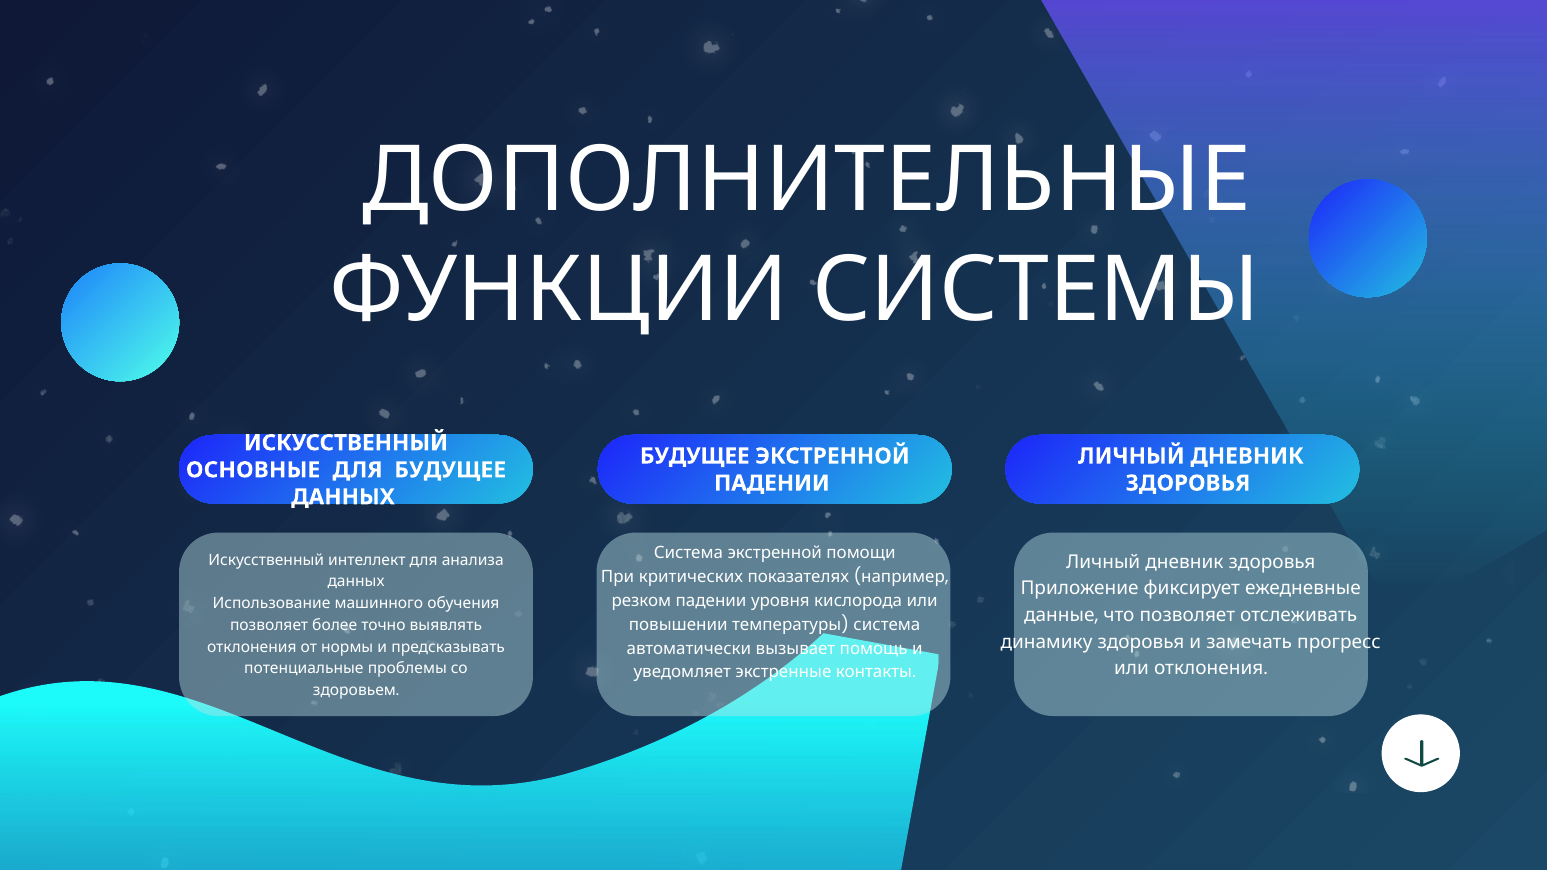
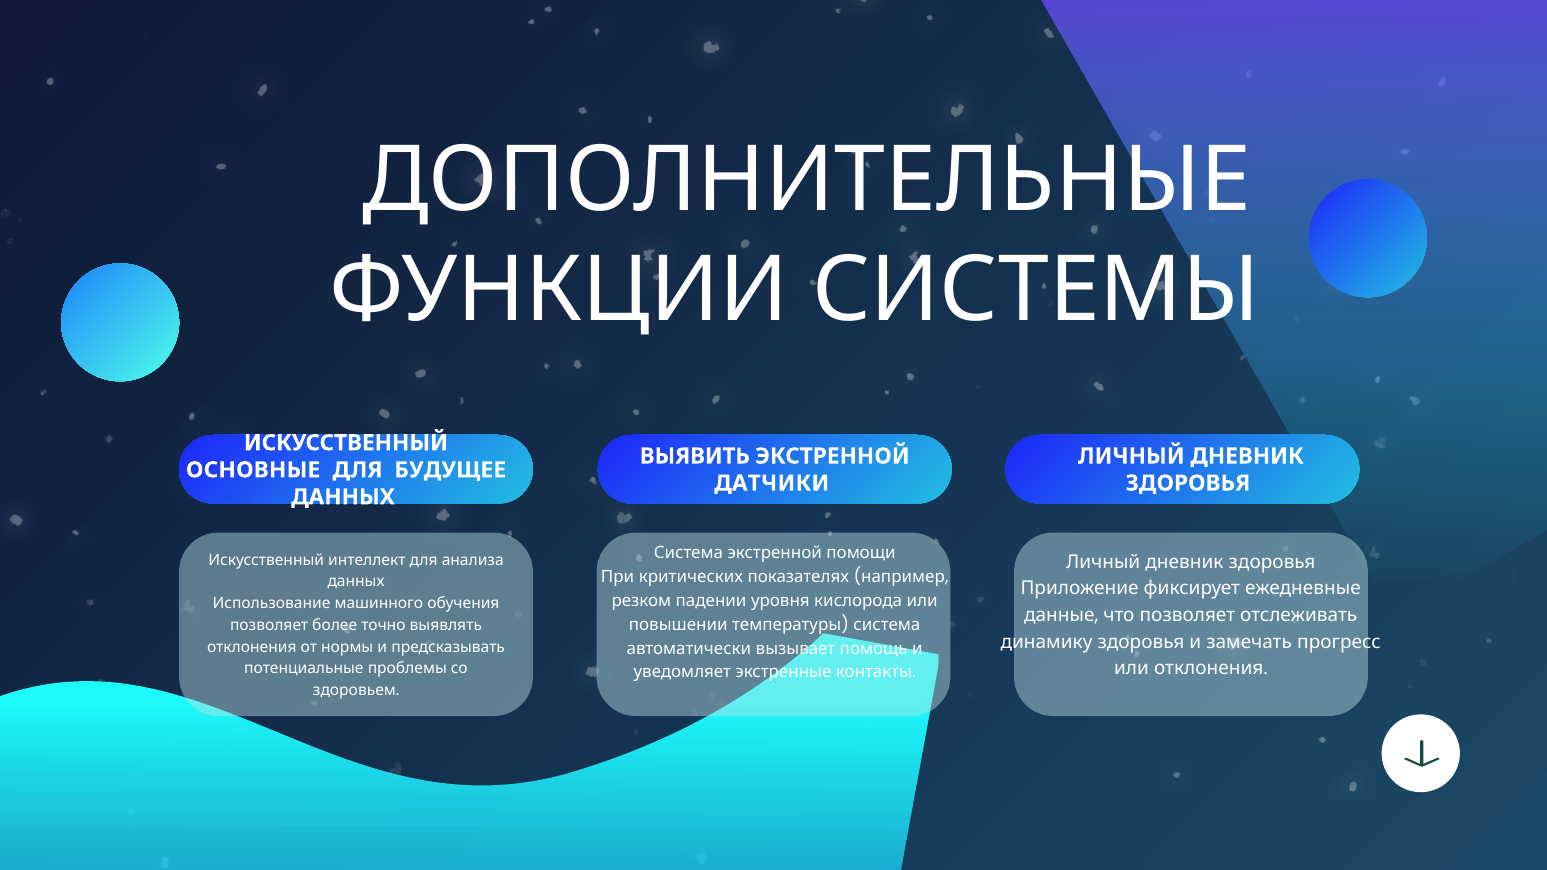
БУДУЩЕЕ: БУДУЩЕЕ -> ВЫЯВИТЬ (695, 456)
ПАДЕНИИ: ПАДЕНИИ -> ДАТЧИКИ (772, 483)
